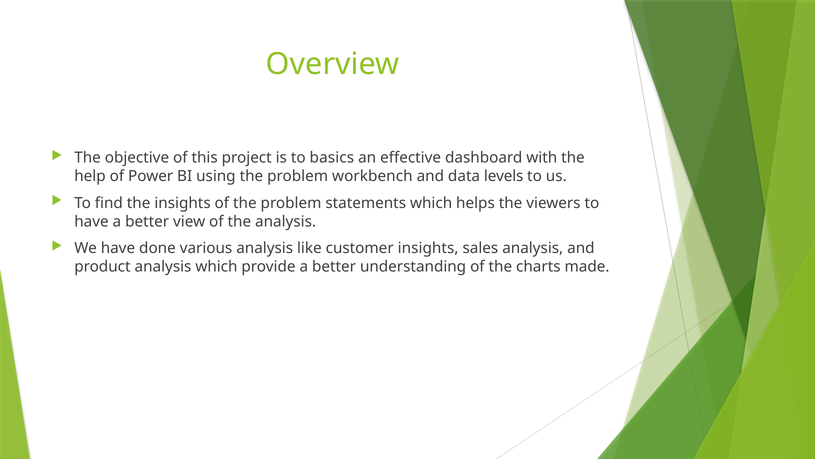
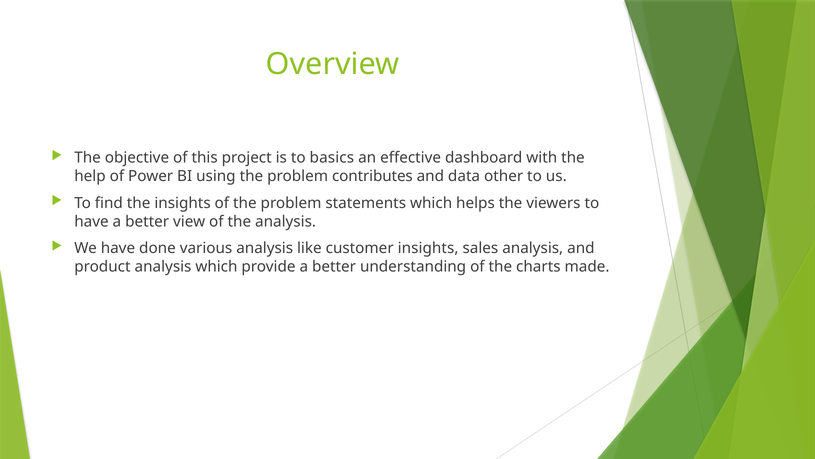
workbench: workbench -> contributes (372, 176)
levels: levels -> other (504, 176)
